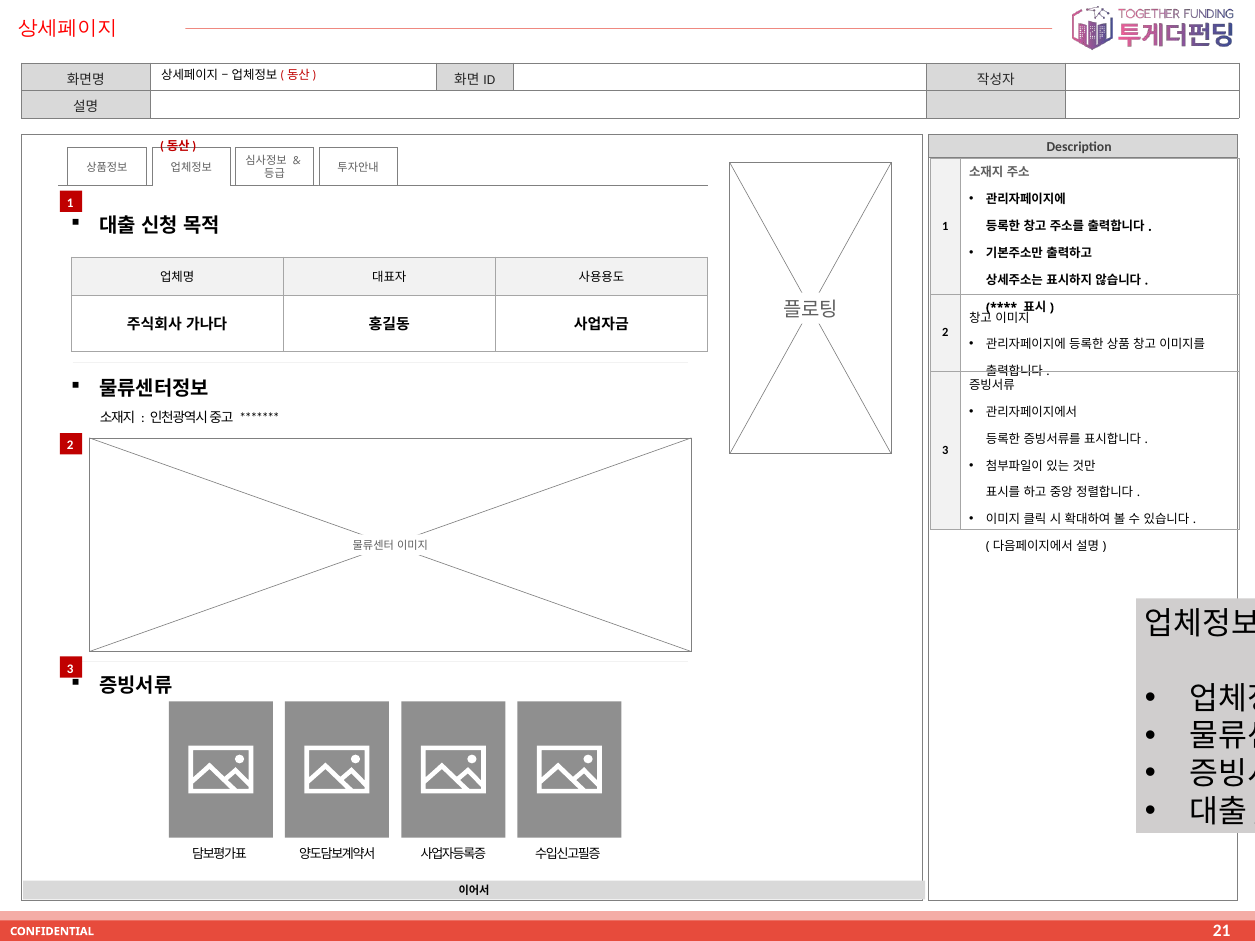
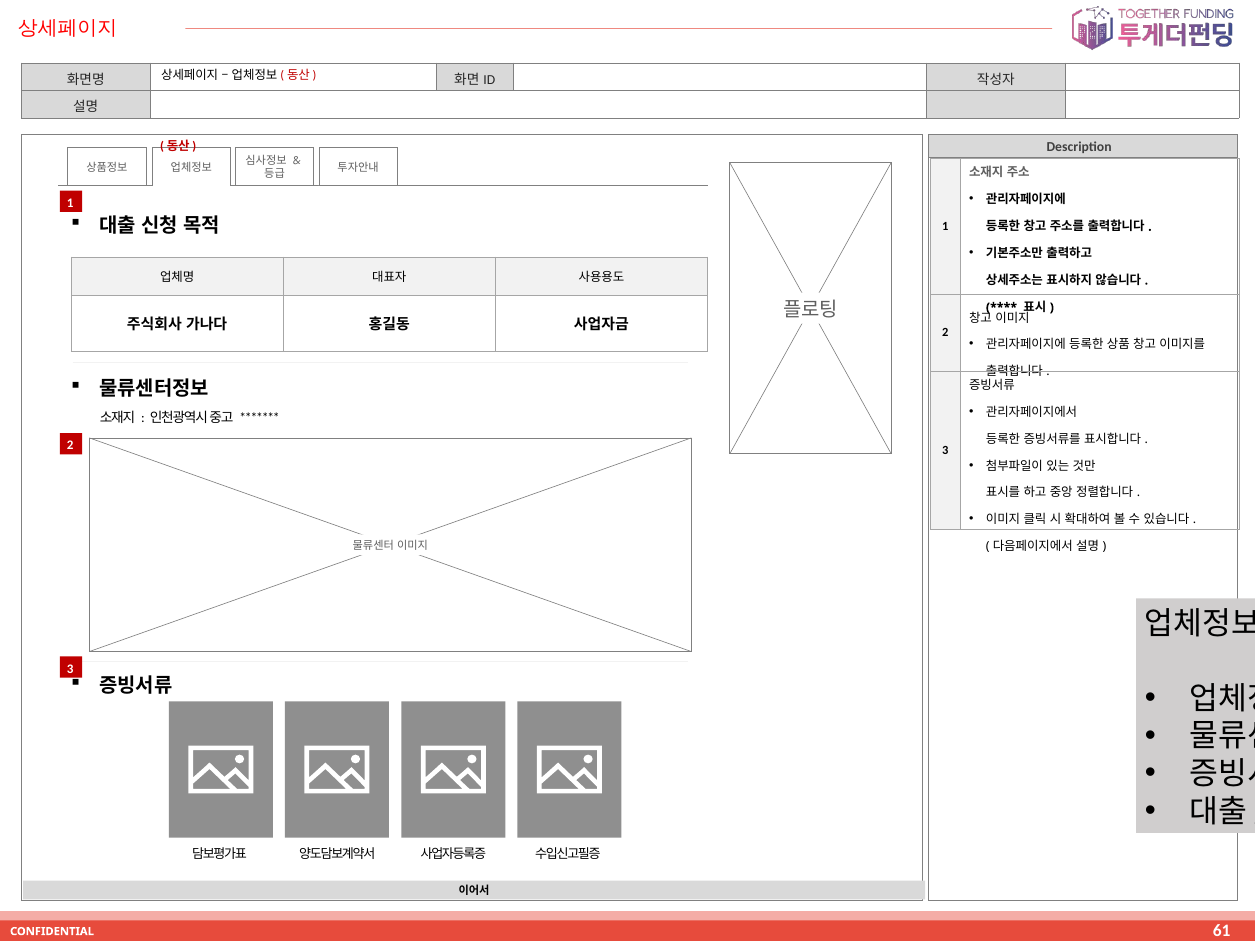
21: 21 -> 61 (1222, 931)
